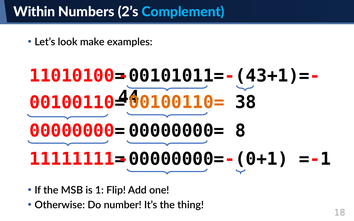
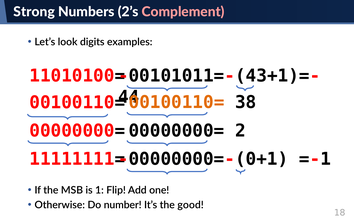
Within: Within -> Strong (34, 12)
Complement colour: light blue -> pink (183, 12)
make: make -> digits (92, 42)
8: 8 -> 2 (240, 131)
thing: thing -> good (191, 205)
